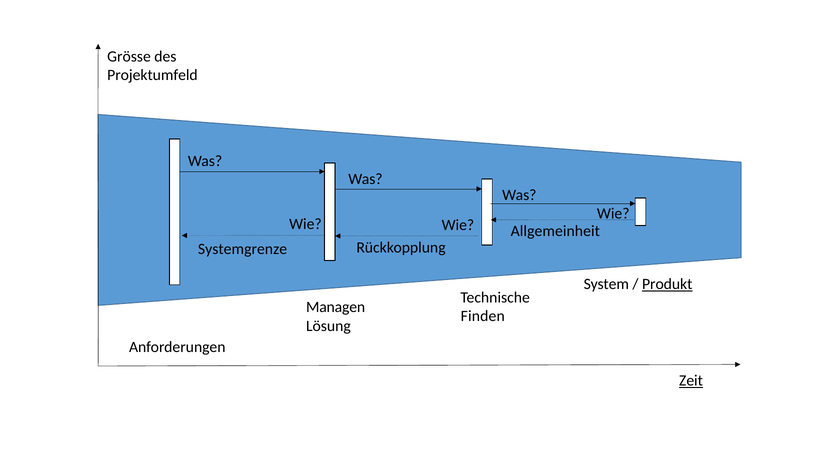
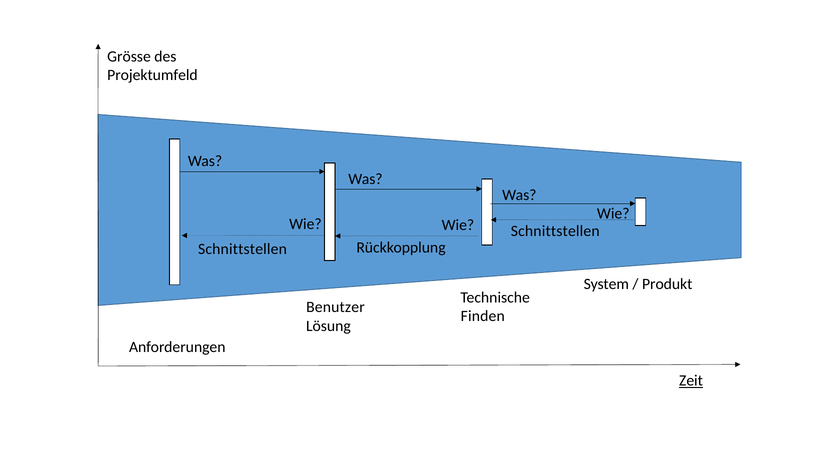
Allgemeinheit: Allgemeinheit -> Schnittstellen (555, 231)
Systemgrenze: Systemgrenze -> Schnittstellen (242, 249)
Produkt underline: present -> none (667, 284)
Managen: Managen -> Benutzer (335, 307)
